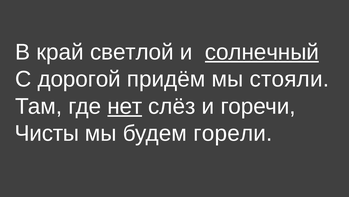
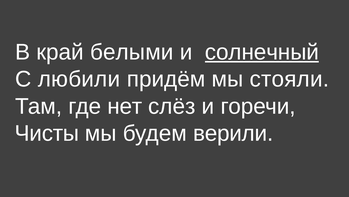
светлой: светлой -> белыми (132, 52)
дорогой: дорогой -> любили (79, 79)
нет underline: present -> none (125, 106)
горели: горели -> верили (233, 133)
